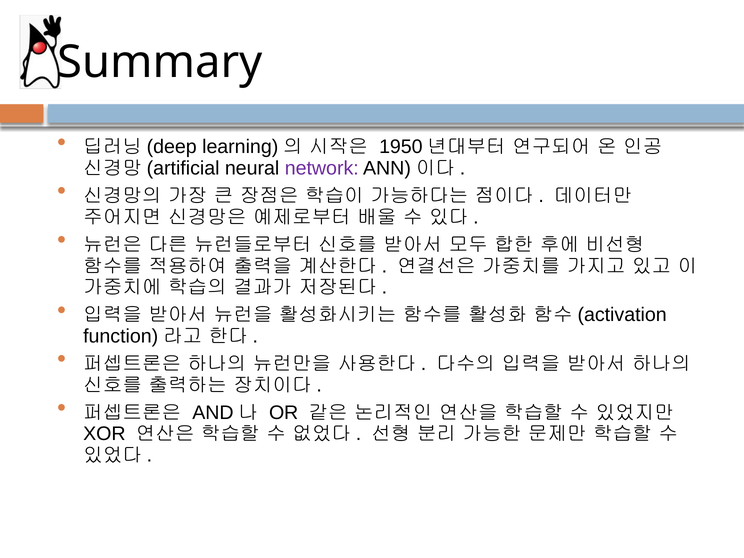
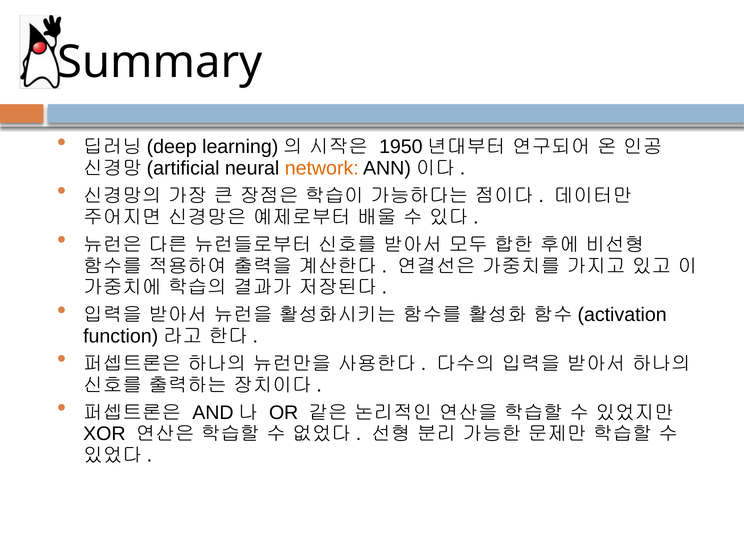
network colour: purple -> orange (322, 168)
